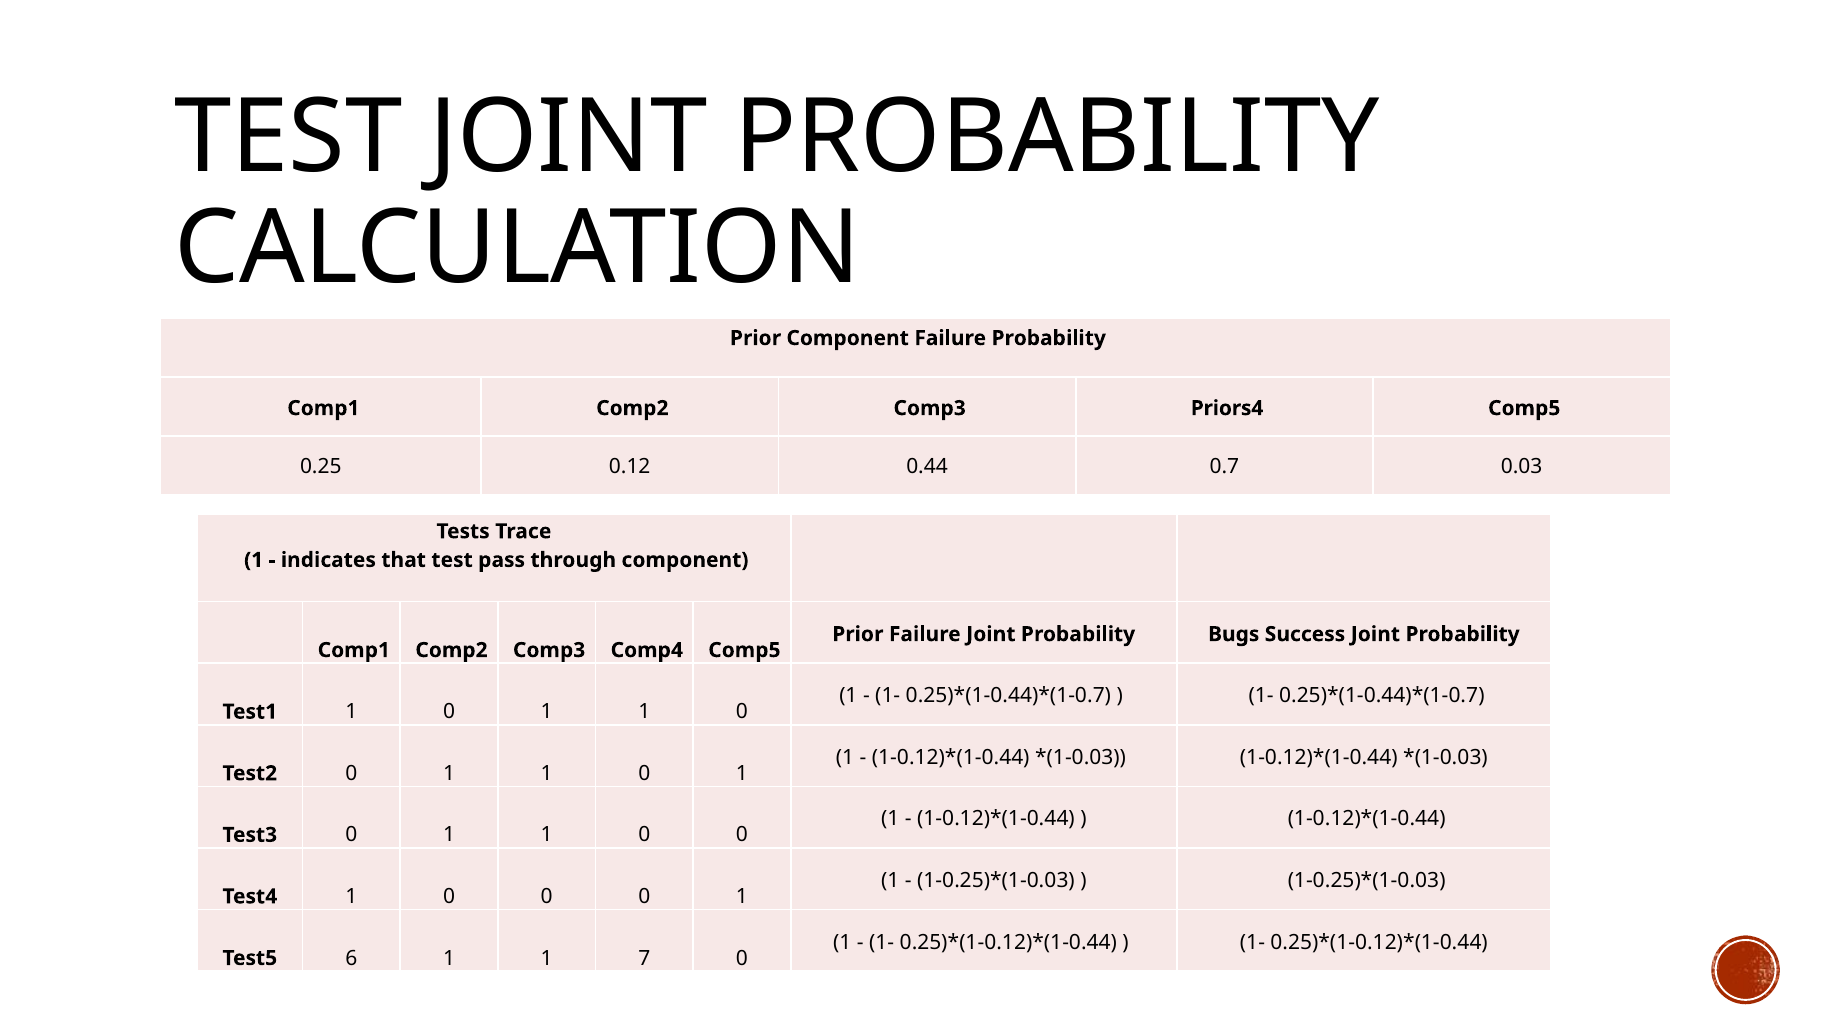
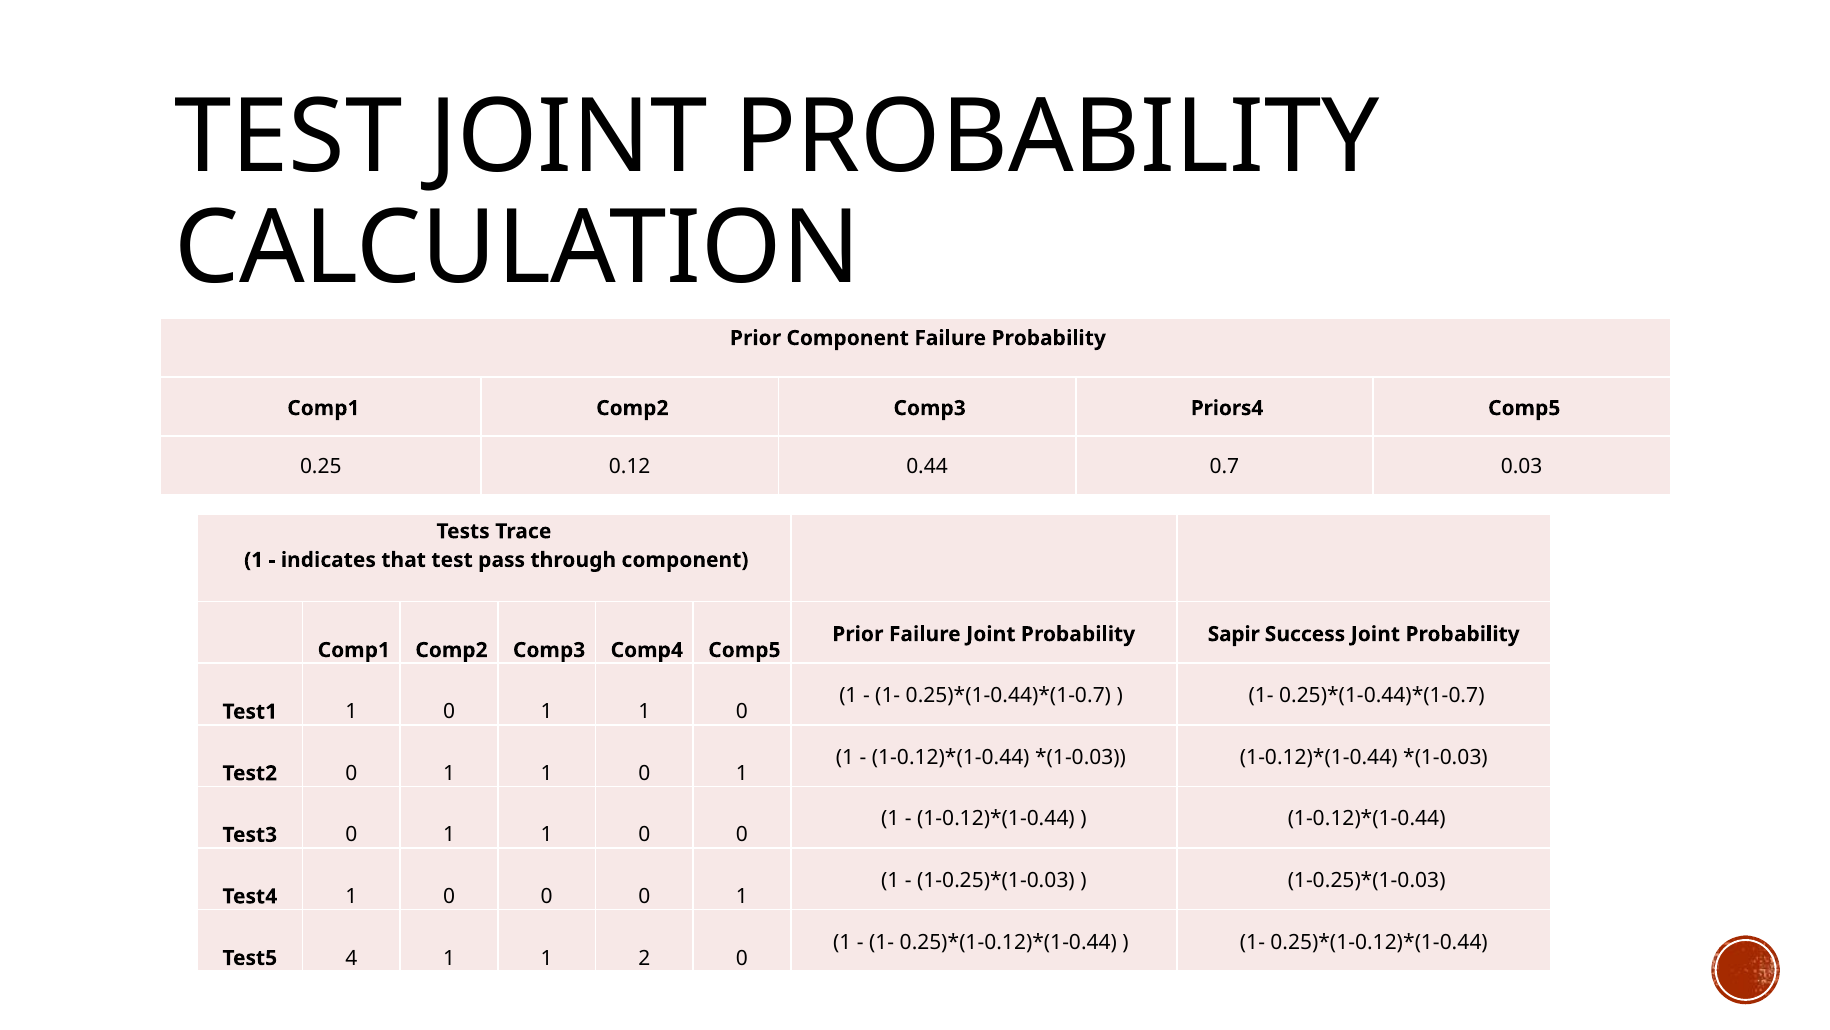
Bugs: Bugs -> Sapir (1234, 634)
6: 6 -> 4 (351, 957)
7: 7 -> 2 (644, 957)
